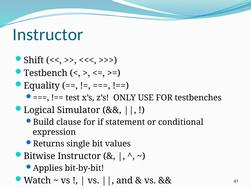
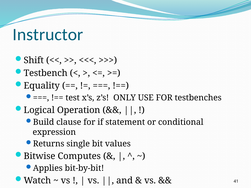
Simulator: Simulator -> Operation (79, 110)
Bitwise Instructor: Instructor -> Computes (79, 156)
